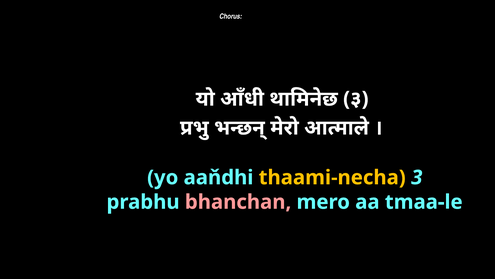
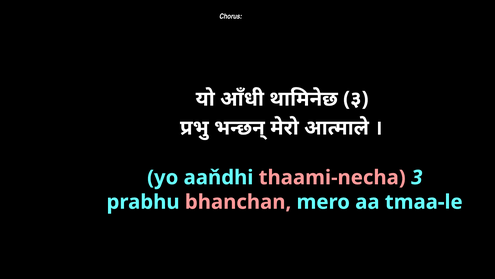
thaami-necha colour: yellow -> pink (332, 177)
